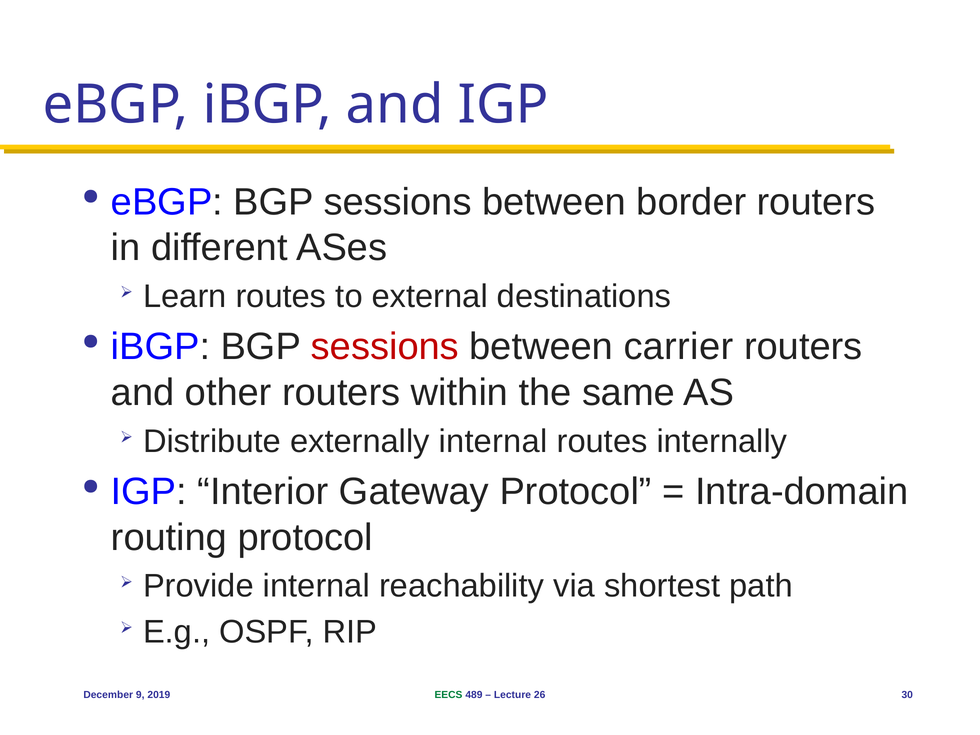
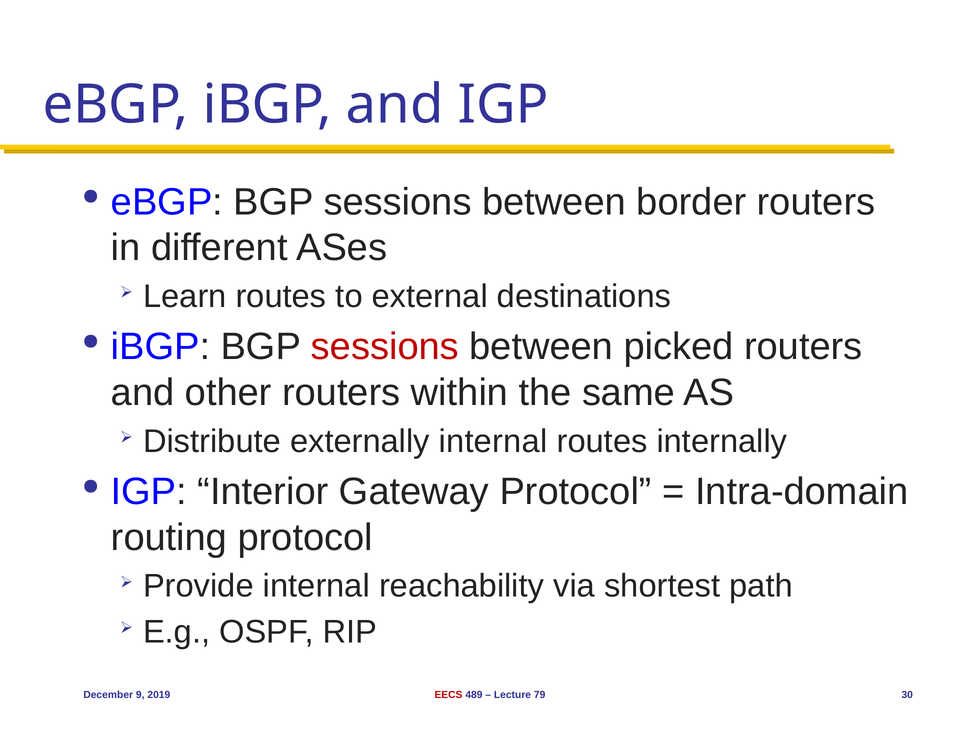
carrier: carrier -> picked (679, 347)
EECS colour: green -> red (448, 695)
26: 26 -> 79 (540, 695)
